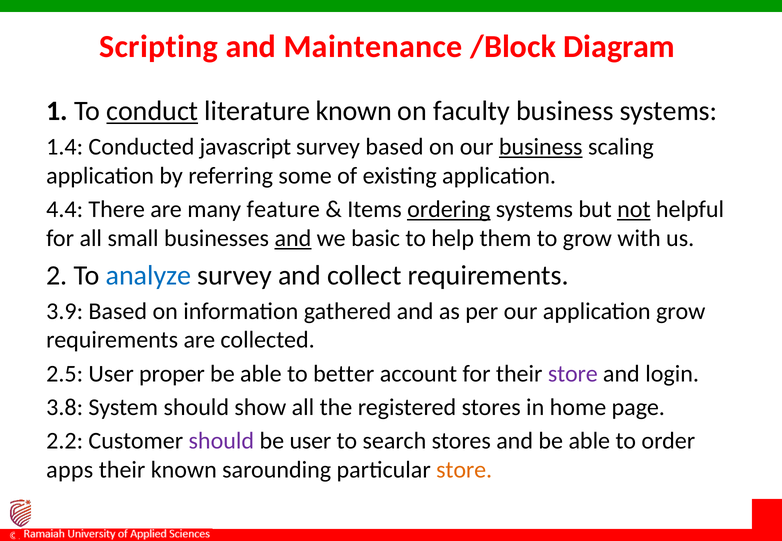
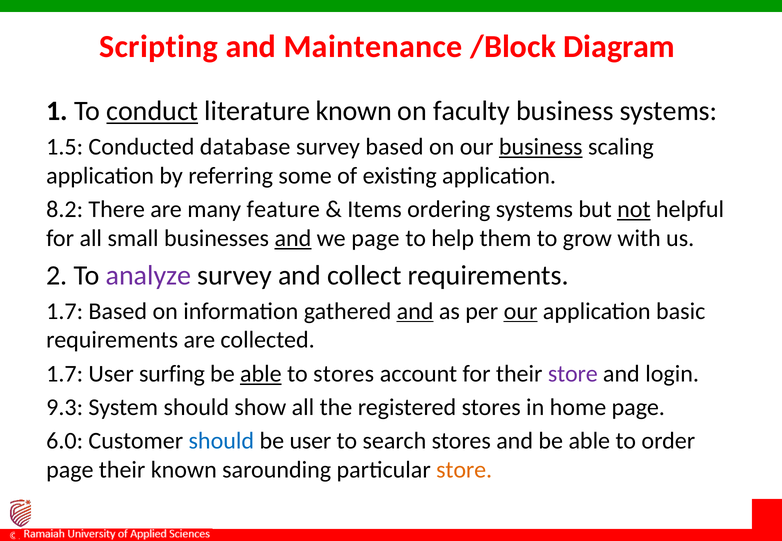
1.4: 1.4 -> 1.5 (65, 147)
javascript: javascript -> database (245, 147)
4.4: 4.4 -> 8.2 (65, 210)
ordering underline: present -> none (449, 210)
we basic: basic -> page (375, 238)
analyze colour: blue -> purple (148, 276)
3.9: 3.9 -> 1.7 (65, 311)
and underline: none -> present (415, 311)
our underline: none -> present (521, 311)
application grow: grow -> basic (681, 311)
2.5: 2.5 -> 1.7 (65, 374)
proper: proper -> surfing (172, 374)
able underline: none -> present (261, 374)
to better: better -> stores (344, 374)
3.8: 3.8 -> 9.3 (65, 408)
2.2: 2.2 -> 6.0 (65, 441)
should colour: purple -> blue (221, 441)
apps: apps -> page (70, 470)
